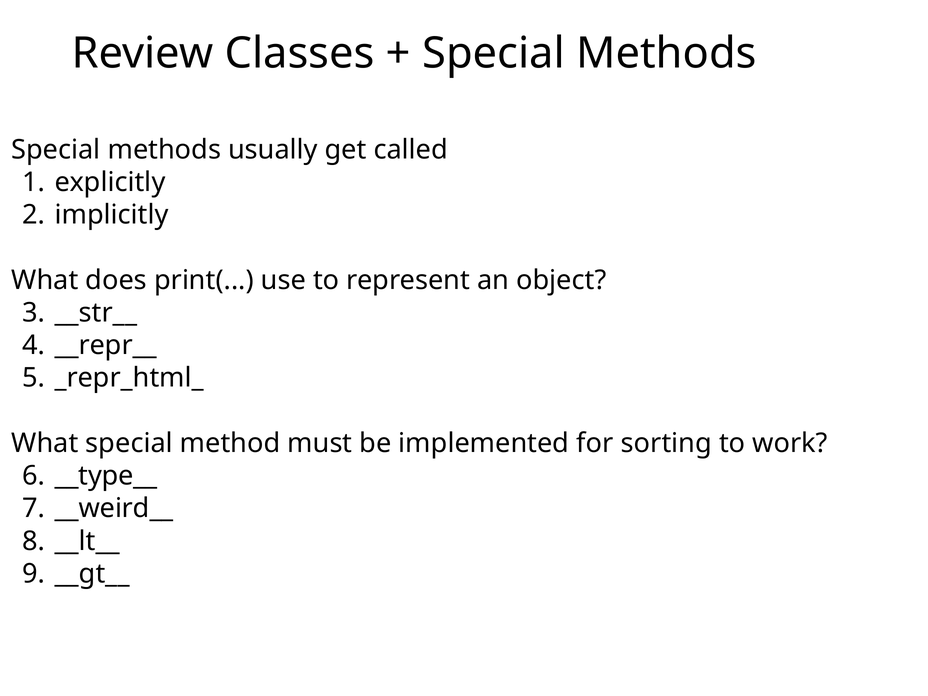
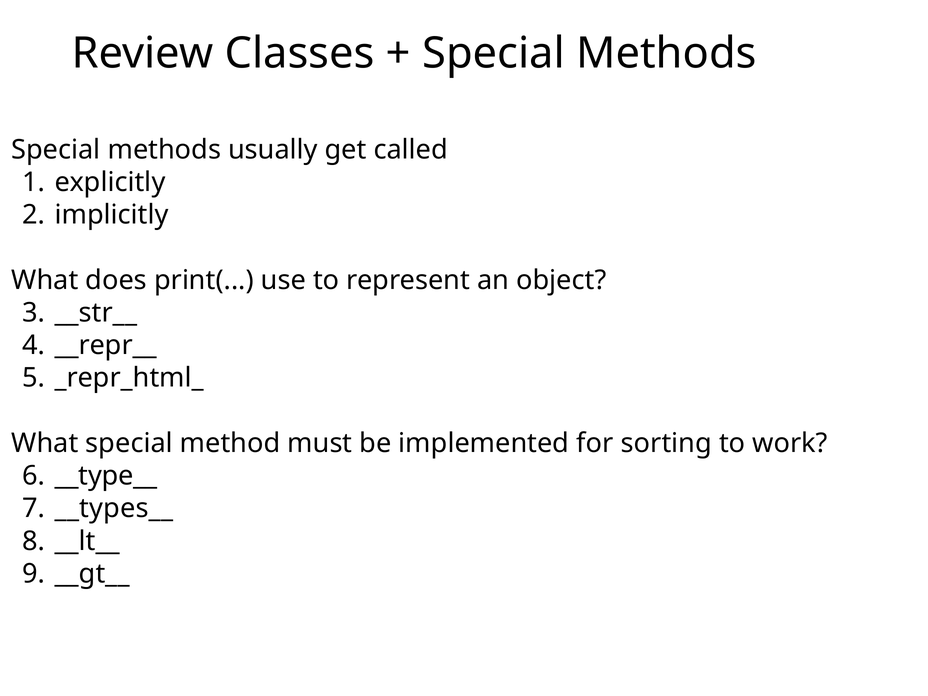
__weird__: __weird__ -> __types__ (114, 508)
